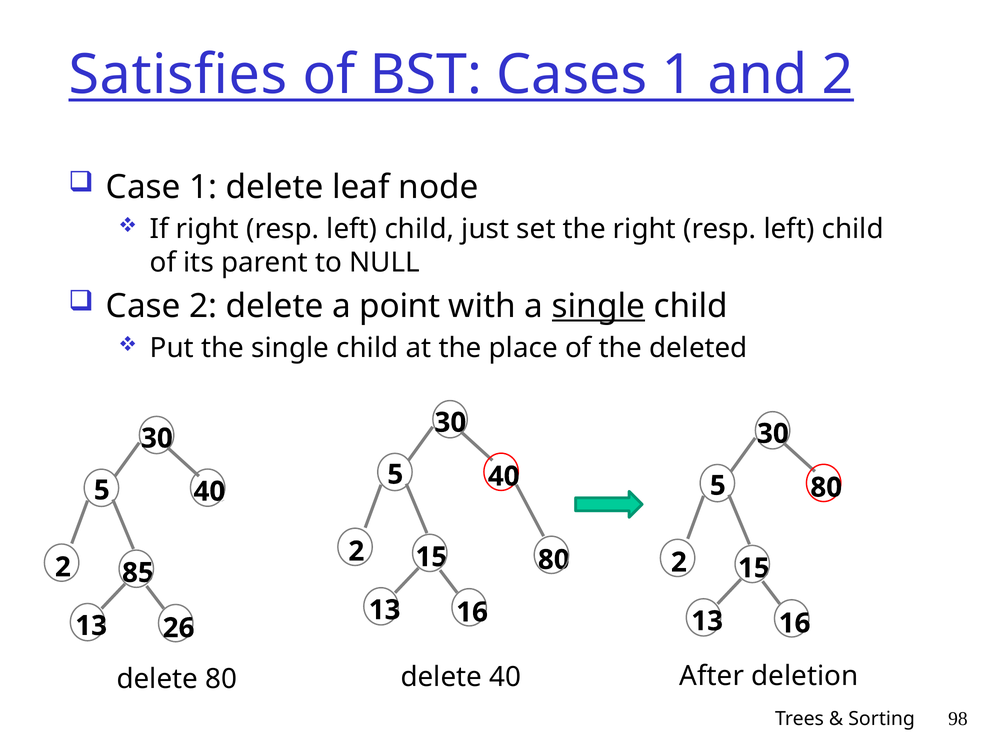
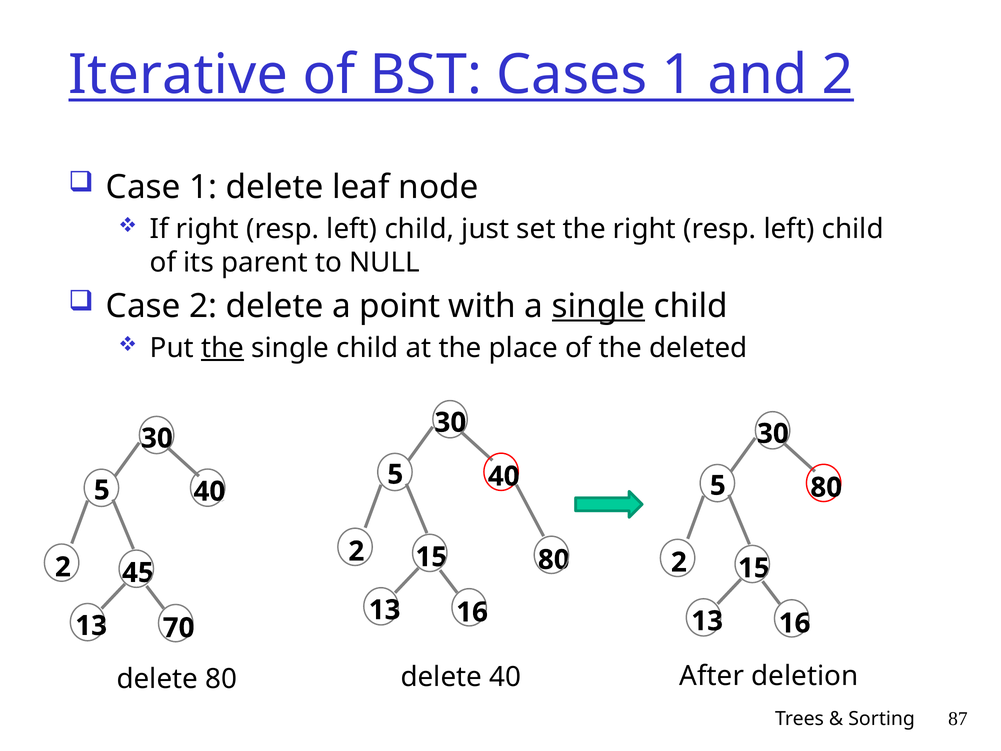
Satisfies: Satisfies -> Iterative (178, 75)
the underline: none -> present (223, 348)
85: 85 -> 45 (138, 573)
26: 26 -> 70 (179, 628)
98: 98 -> 87 (958, 719)
